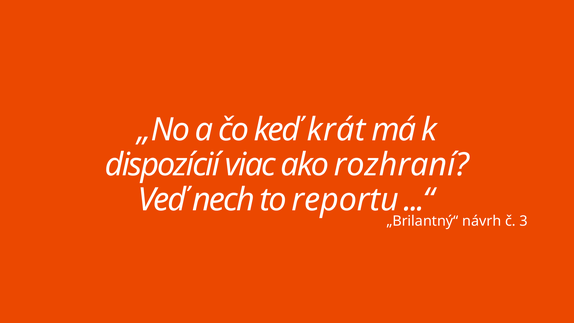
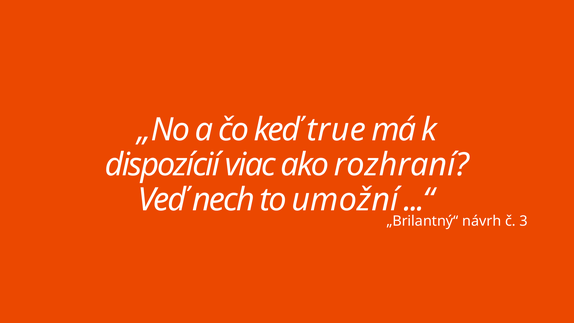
krát: krát -> true (336, 130)
reportu: reportu -> umožní (345, 200)
